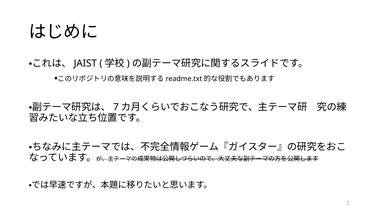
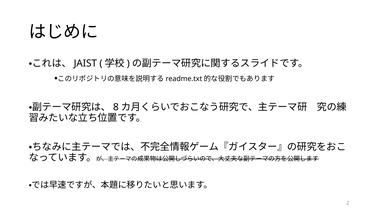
7: 7 -> 8 (116, 107)
